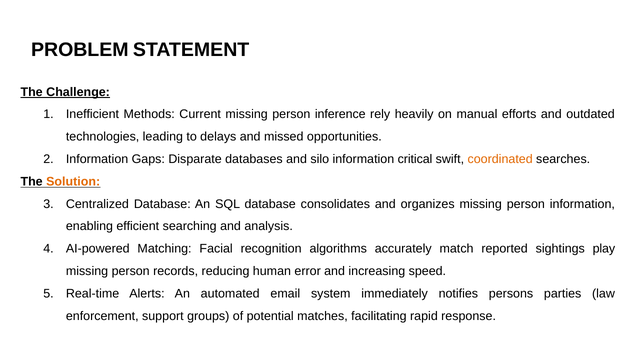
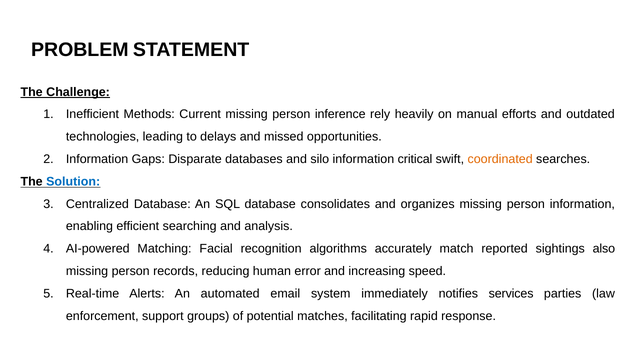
Solution colour: orange -> blue (73, 182)
play: play -> also (604, 249)
persons: persons -> services (511, 294)
